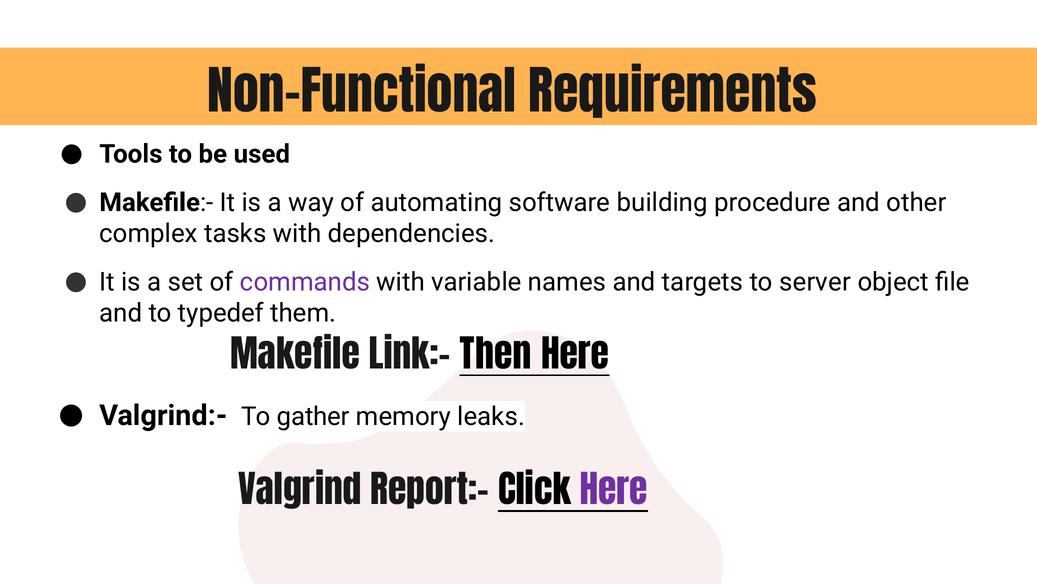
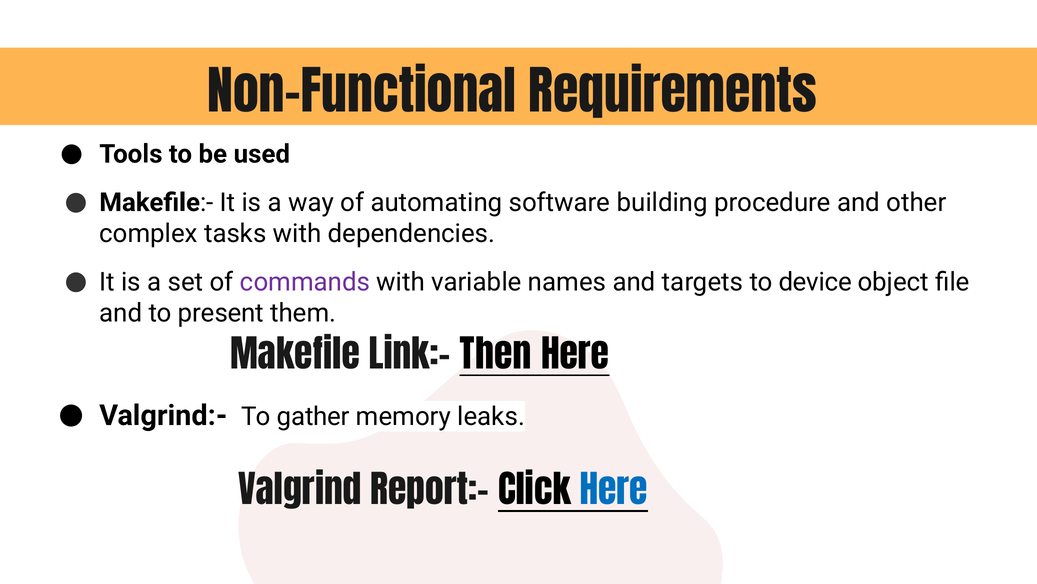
server: server -> device (815, 282)
typedef: typedef -> present (221, 313)
Here colour: purple -> blue (614, 491)
